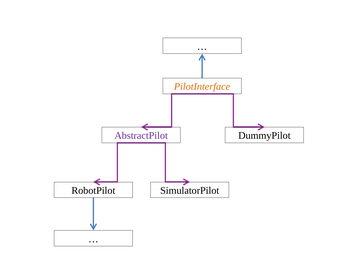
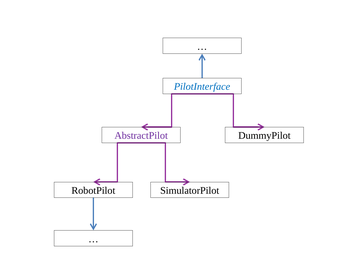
PilotInterface colour: orange -> blue (202, 87)
